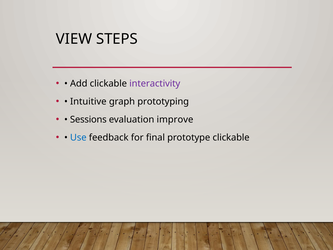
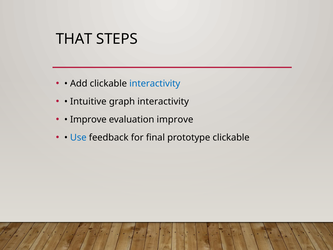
VIEW: VIEW -> THAT (74, 39)
interactivity colour: purple -> blue (155, 83)
graph prototyping: prototyping -> interactivity (163, 101)
Sessions: Sessions -> Improve (88, 119)
